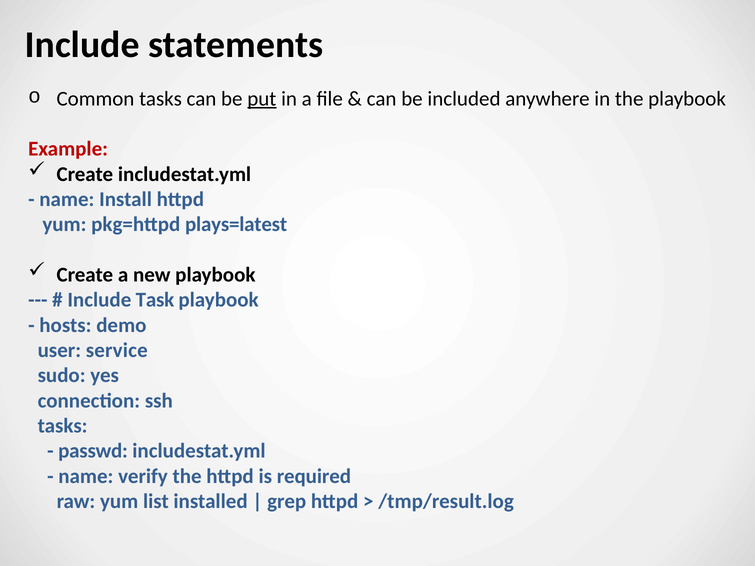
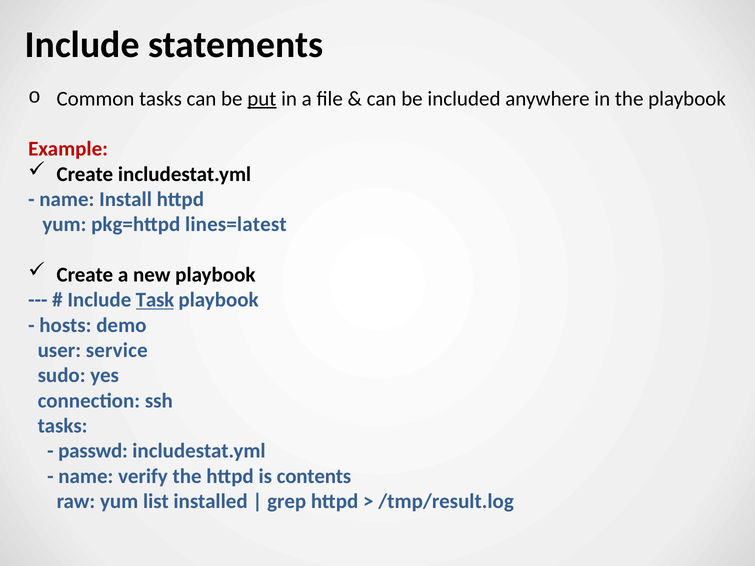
plays=latest: plays=latest -> lines=latest (236, 225)
Task underline: none -> present (155, 300)
required: required -> contents (314, 476)
